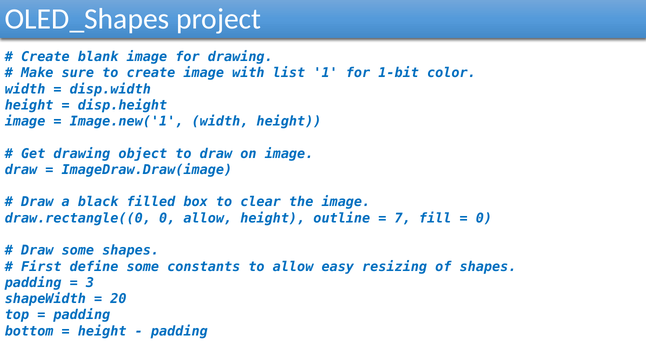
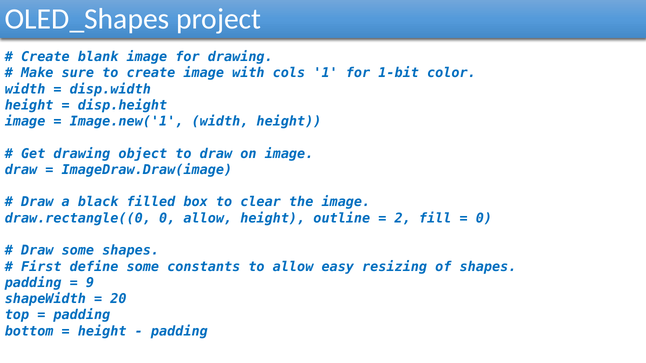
list: list -> cols (289, 73)
7: 7 -> 2 (403, 218)
3: 3 -> 9 (90, 283)
